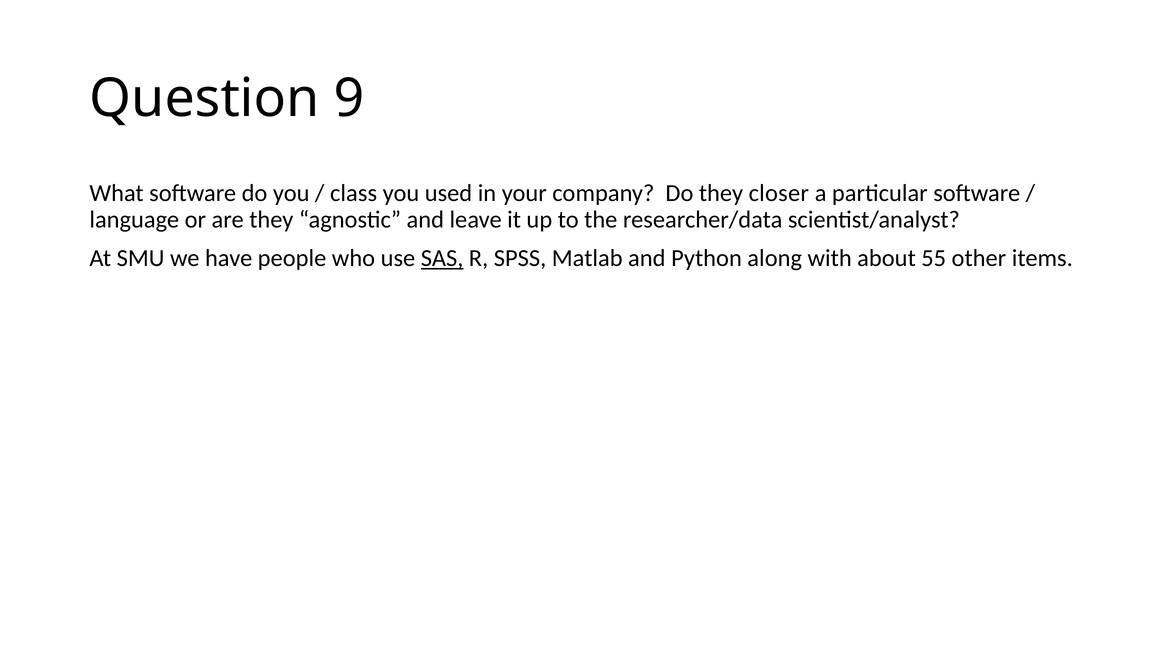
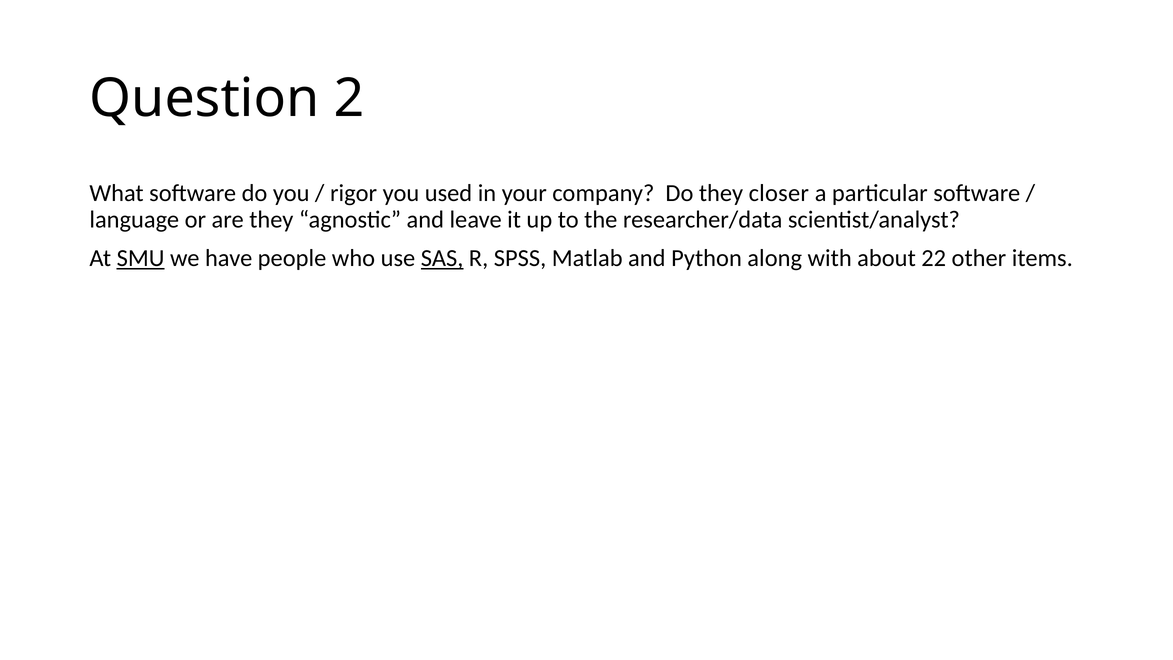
9: 9 -> 2 (349, 99)
class: class -> rigor (354, 193)
SMU underline: none -> present (141, 258)
55: 55 -> 22 (934, 258)
